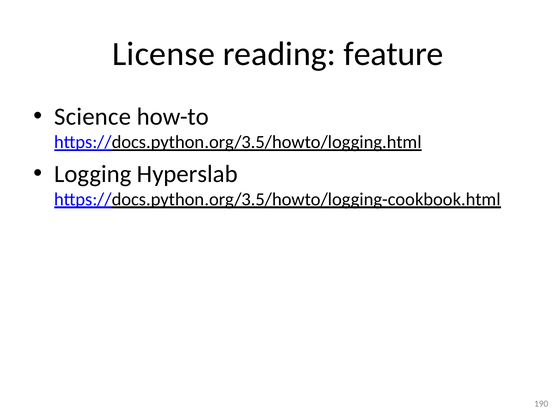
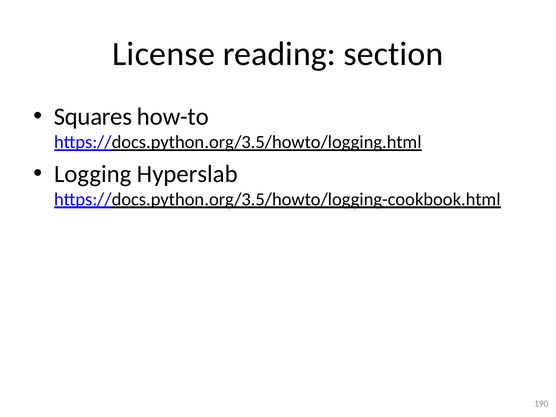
feature: feature -> section (393, 54)
Science: Science -> Squares (93, 117)
